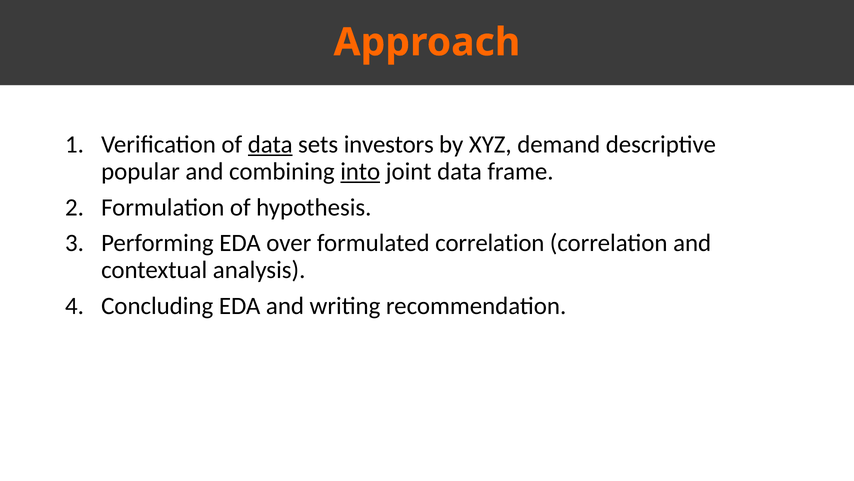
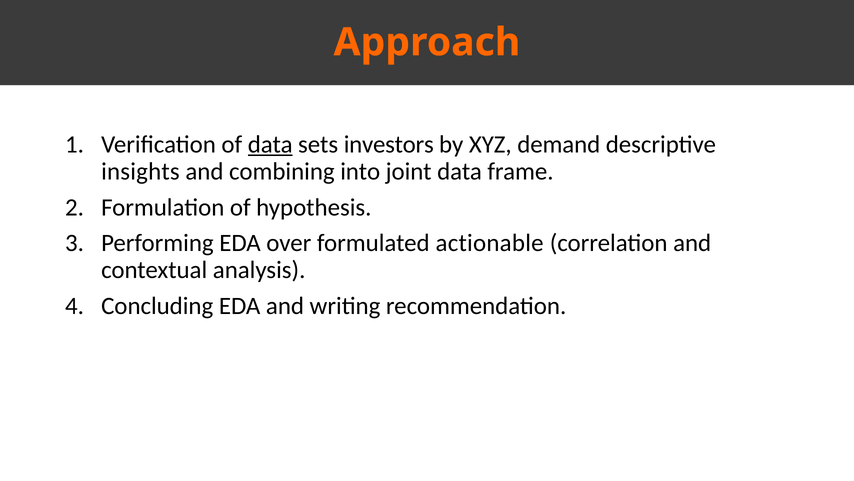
popular: popular -> insights (140, 171)
into underline: present -> none (360, 171)
formulated correlation: correlation -> actionable (490, 243)
